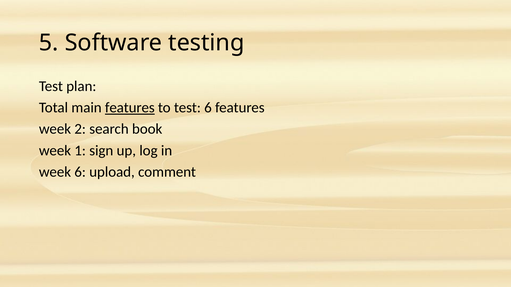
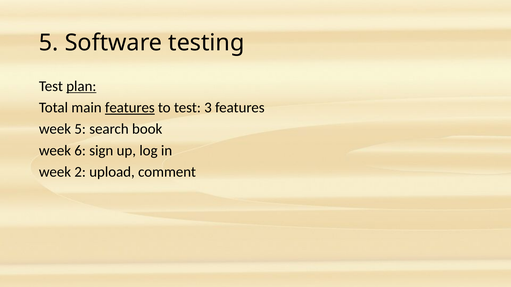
plan underline: none -> present (81, 86)
test 6: 6 -> 3 (208, 108)
week 2: 2 -> 5 (80, 129)
1: 1 -> 6 (80, 151)
week 6: 6 -> 2 (80, 172)
